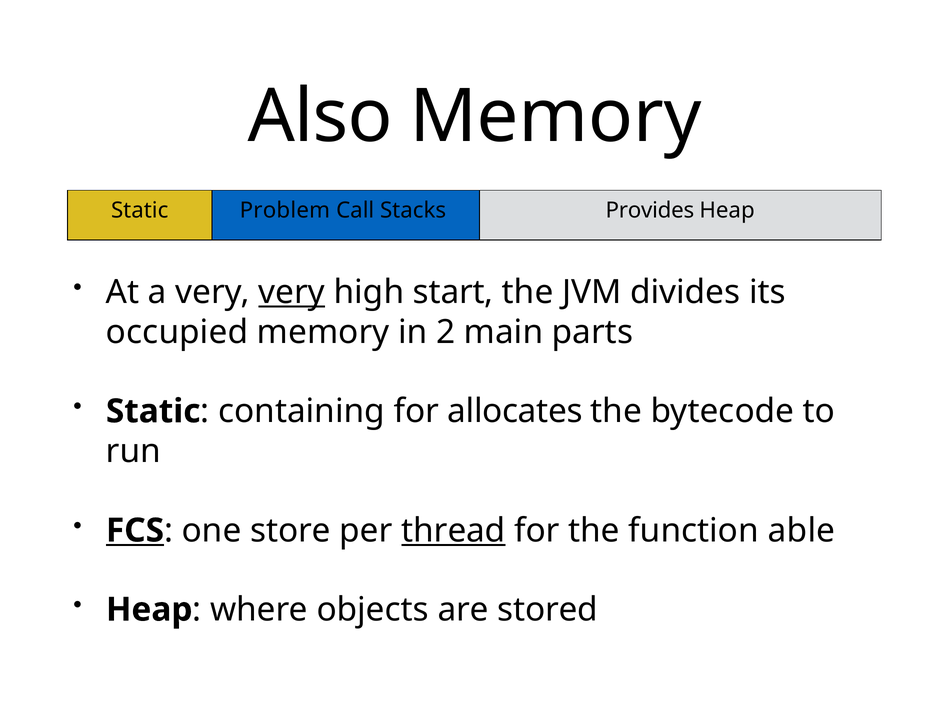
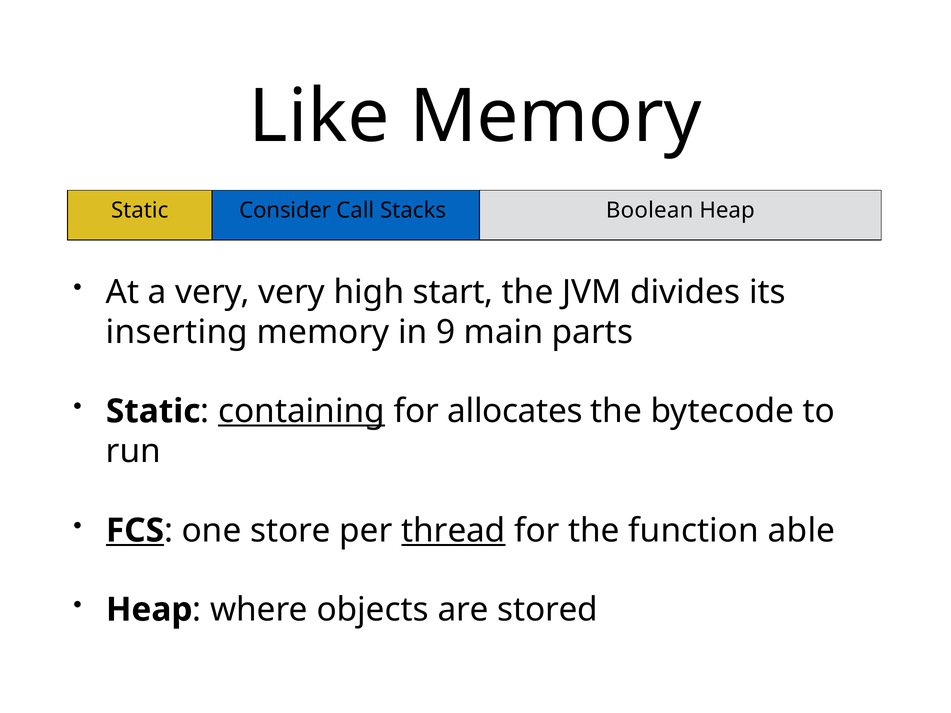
Also: Also -> Like (319, 117)
Problem: Problem -> Consider (285, 210)
Provides: Provides -> Boolean (650, 210)
very underline: present -> none (292, 292)
occupied: occupied -> inserting (177, 332)
2: 2 -> 9 (446, 332)
containing underline: none -> present (302, 411)
